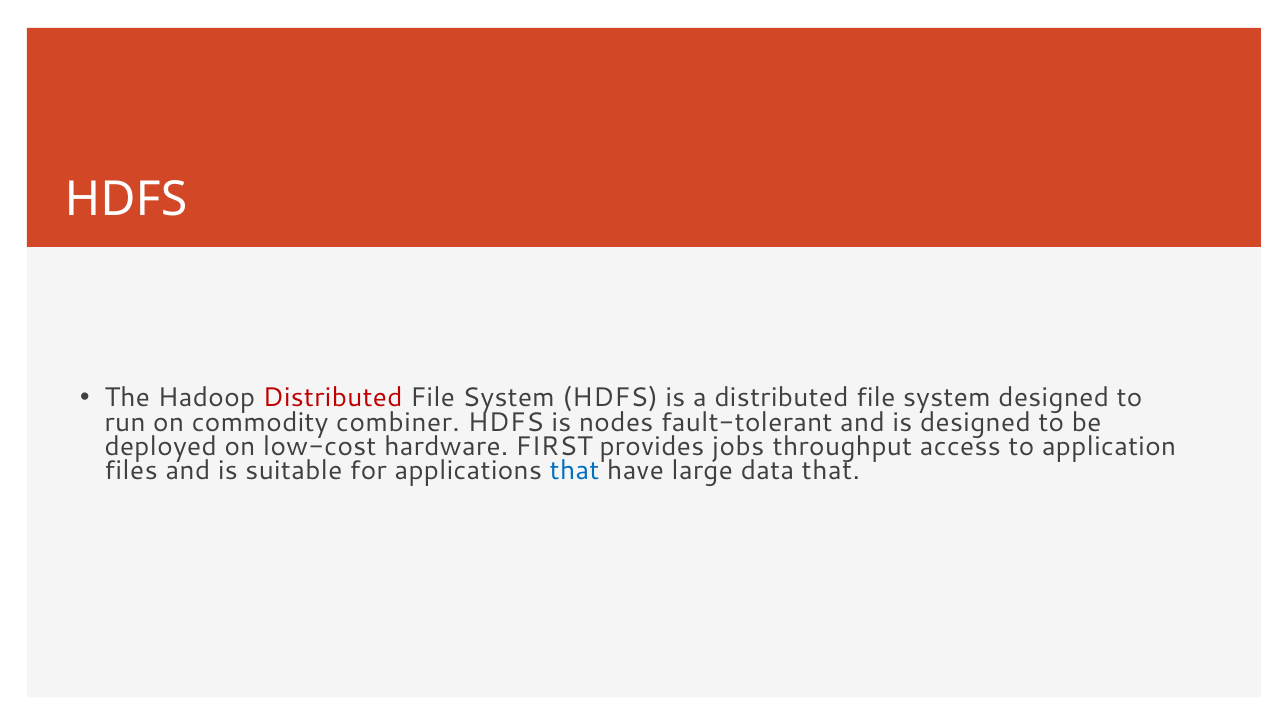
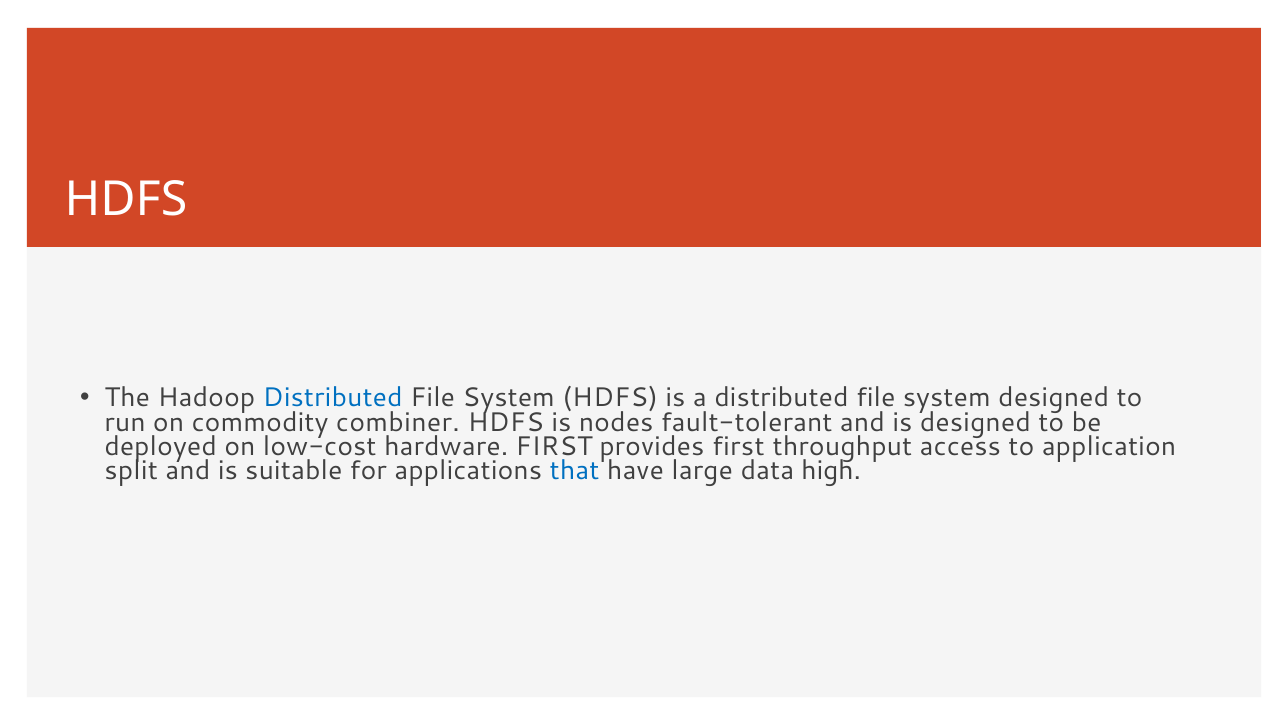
Distributed colour: red -> blue (333, 398)
provides jobs: jobs -> first (738, 446)
files: files -> split (131, 470)
data that: that -> high (831, 470)
